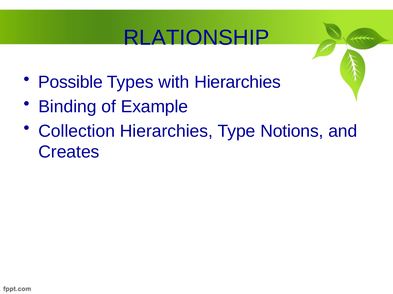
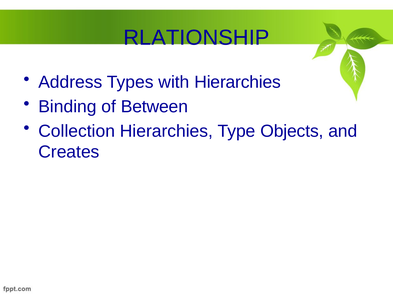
Possible: Possible -> Address (70, 82)
Example: Example -> Between (154, 107)
Notions: Notions -> Objects (292, 131)
